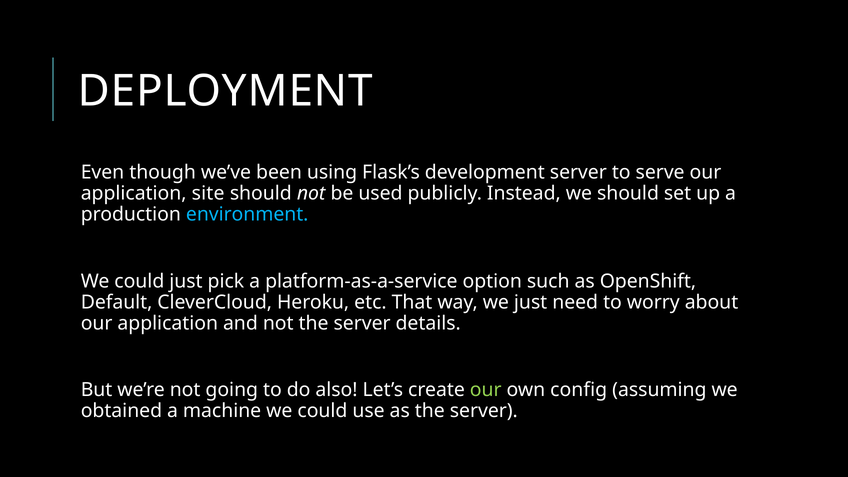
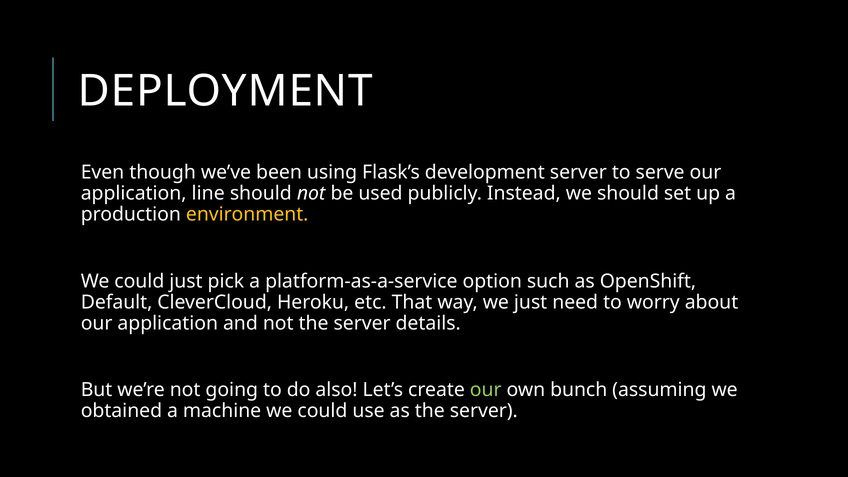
site: site -> line (208, 194)
environment colour: light blue -> yellow (247, 215)
config: config -> bunch (579, 390)
